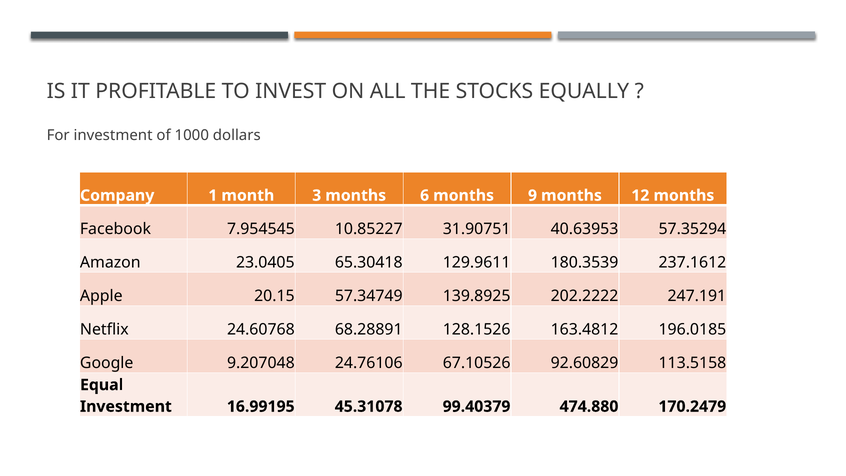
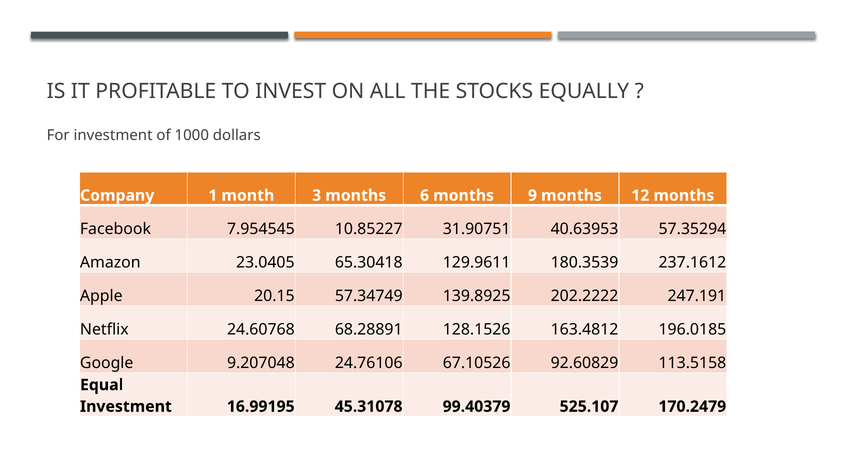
474.880: 474.880 -> 525.107 (589, 406)
